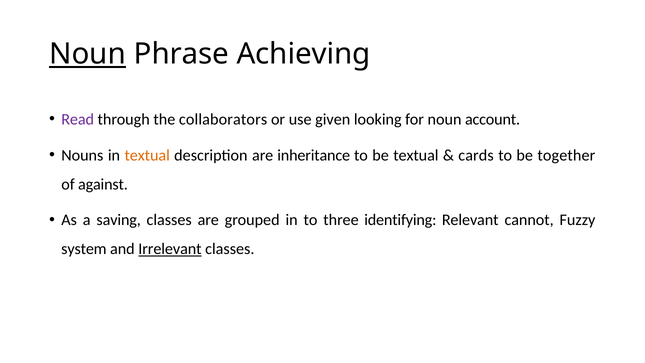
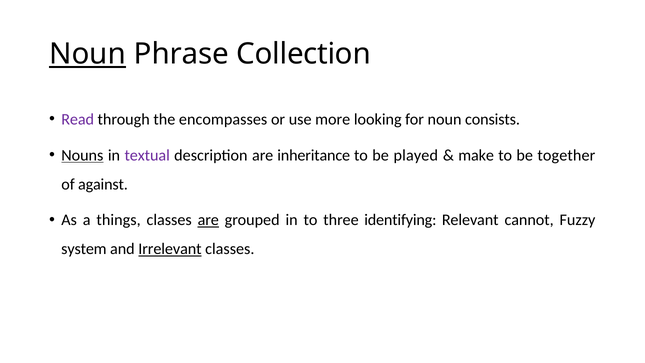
Achieving: Achieving -> Collection (304, 54)
collaborators: collaborators -> encompasses (223, 119)
given: given -> more (333, 119)
account: account -> consists (493, 119)
Nouns underline: none -> present (82, 155)
textual colour: orange -> purple (147, 155)
be textual: textual -> played (416, 155)
cards: cards -> make (476, 155)
saving: saving -> things (119, 220)
are underline: none -> present (208, 220)
